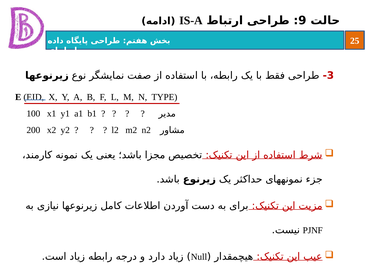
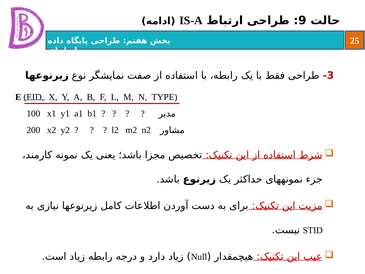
PJNF: PJNF -> STID (313, 230)
